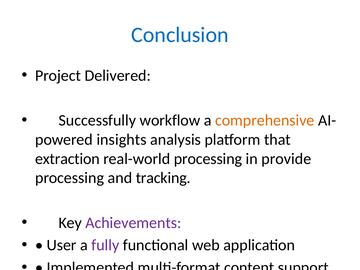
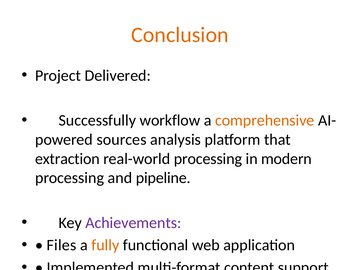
Conclusion colour: blue -> orange (180, 35)
insights: insights -> sources (122, 140)
in provide: provide -> modern (286, 159)
and tracking: tracking -> pipeline (163, 178)
User: User -> Files (62, 245)
fully colour: purple -> orange (105, 245)
